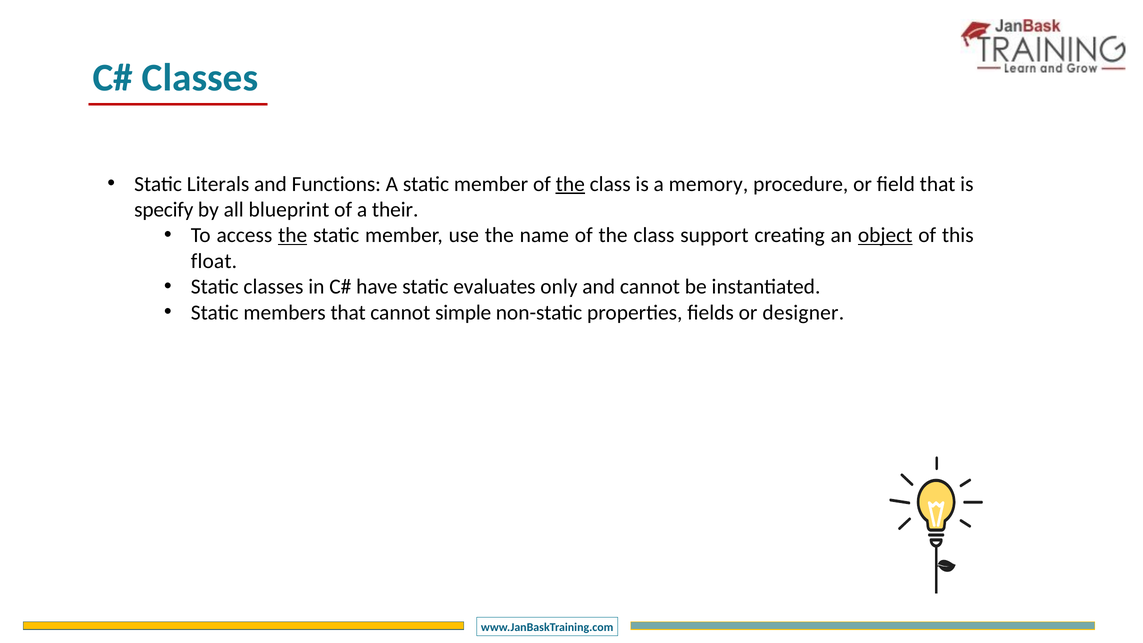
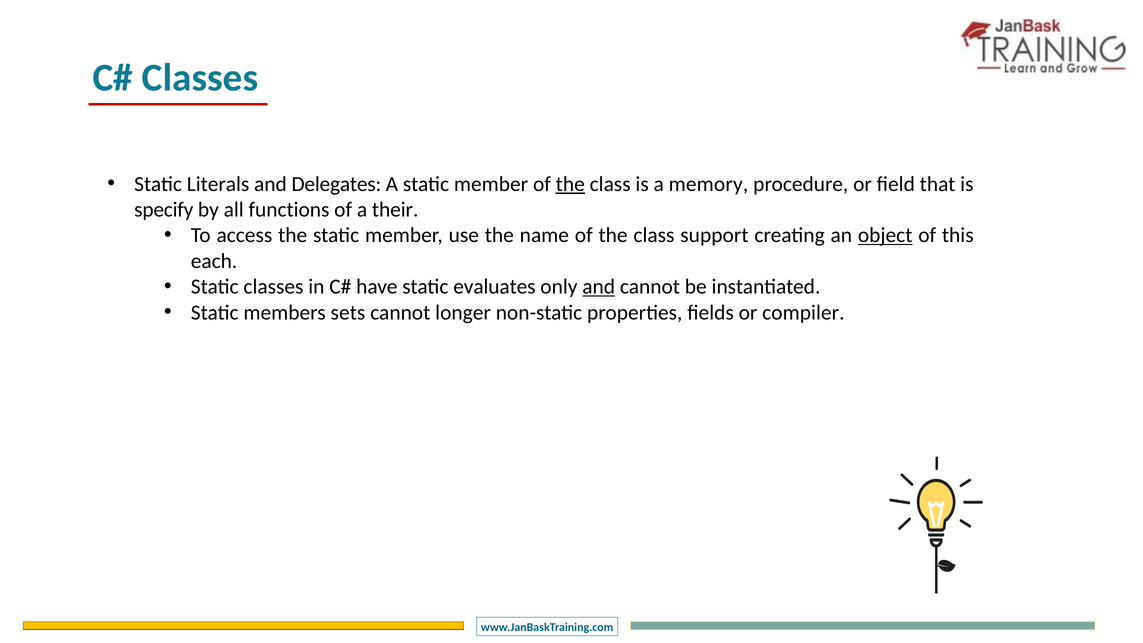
Functions: Functions -> Delegates (336, 184)
blueprint: blueprint -> functions (289, 210)
the underline: present -> none (293, 235)
float: float -> each (214, 261)
and underline: none -> present (599, 287)
members that: that -> sets (348, 313)
simple: simple -> longer (463, 313)
designer: designer -> compiler (803, 313)
